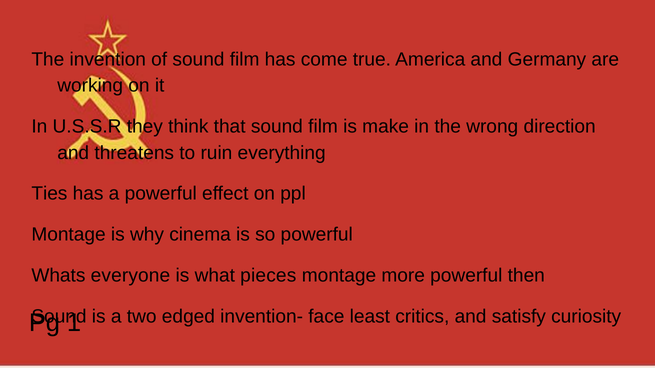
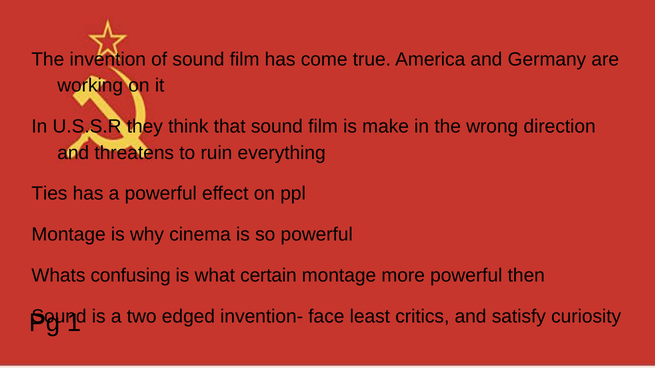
everyone: everyone -> confusing (131, 276)
pieces: pieces -> certain (268, 276)
